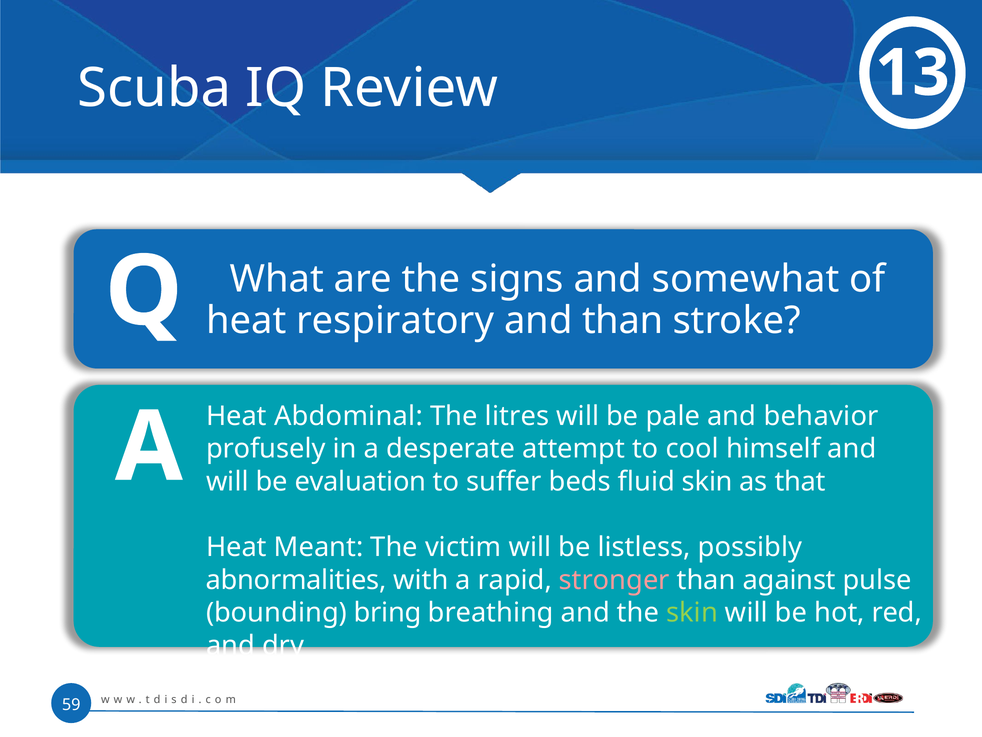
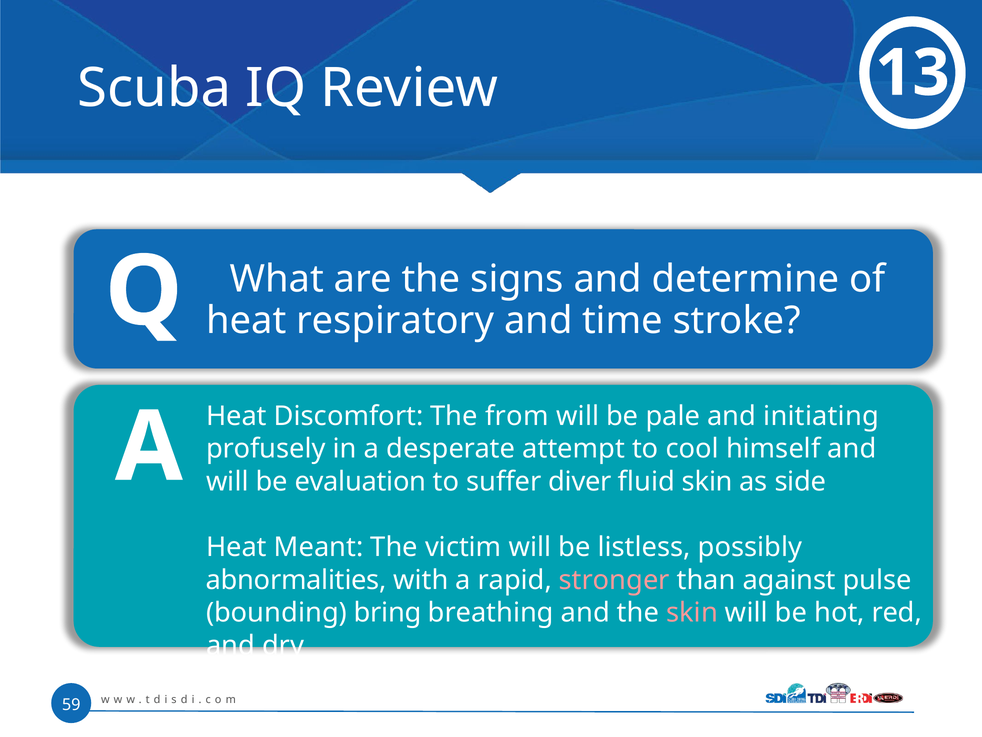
somewhat: somewhat -> determine (746, 279)
and than: than -> time (623, 320)
Abdominal: Abdominal -> Discomfort (349, 416)
litres: litres -> from (517, 416)
behavior: behavior -> initiating (821, 416)
beds: beds -> diver (580, 481)
that: that -> side (800, 481)
skin colour: light green -> pink (692, 612)
